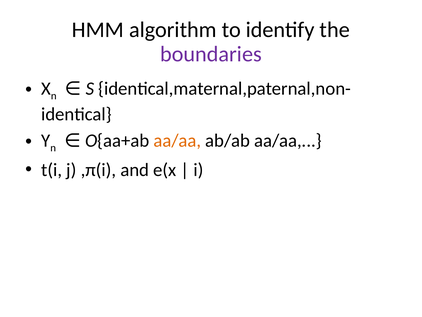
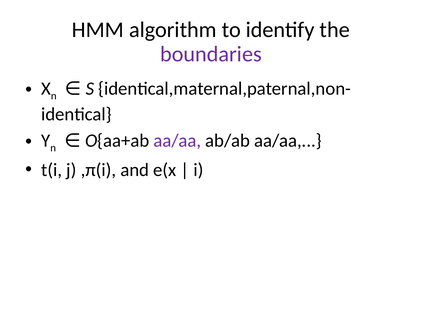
aa/aa colour: orange -> purple (177, 140)
